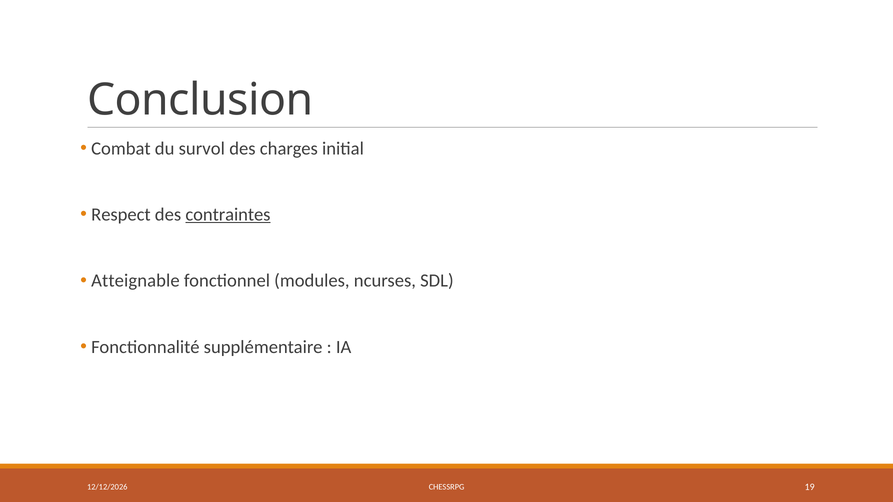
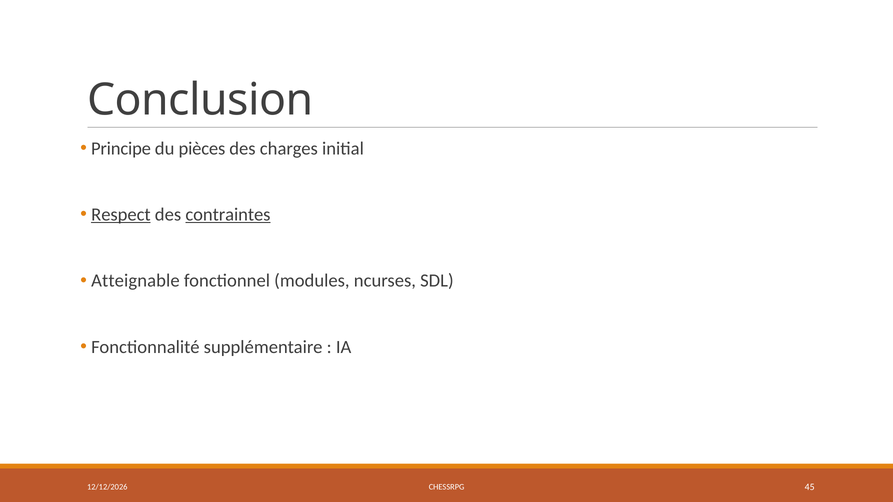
Combat: Combat -> Principe (121, 148)
survol: survol -> pièces (202, 148)
Respect underline: none -> present (121, 215)
19: 19 -> 45 (810, 487)
